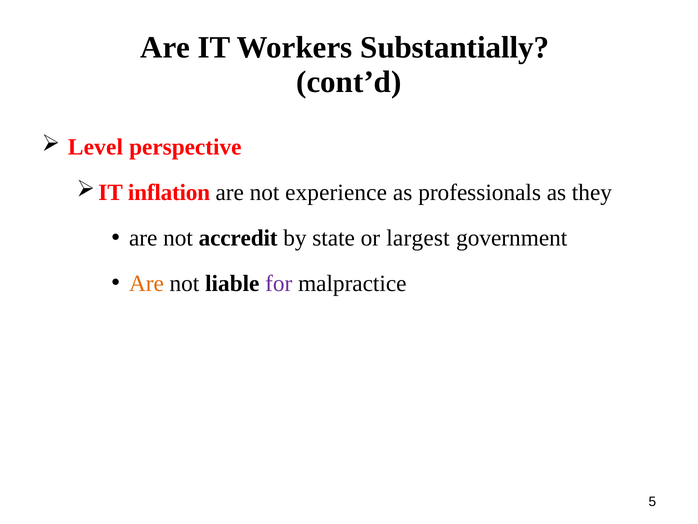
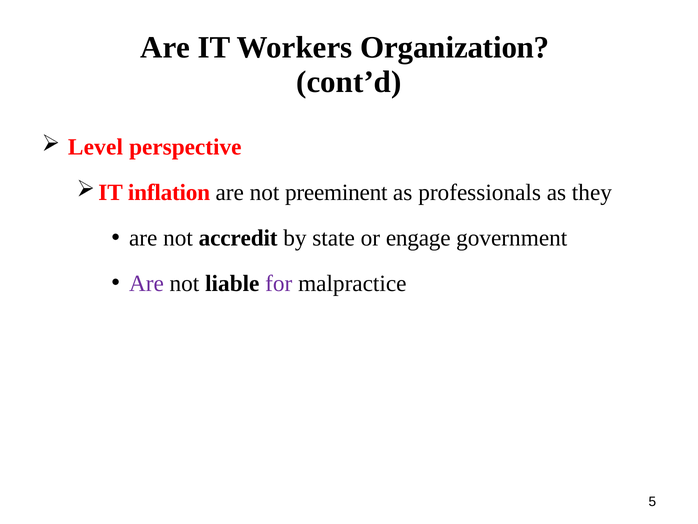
Substantially: Substantially -> Organization (455, 47)
experience: experience -> preeminent (336, 193)
largest: largest -> engage (418, 238)
Are colour: orange -> purple (146, 283)
